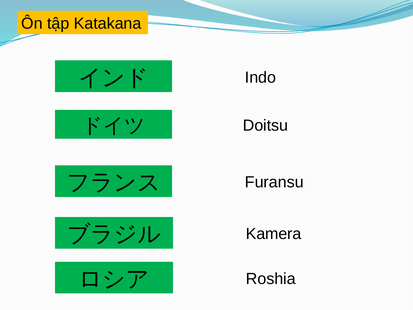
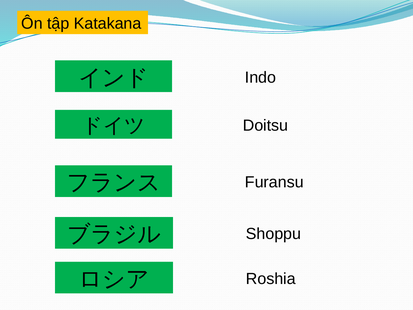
Kamera: Kamera -> Shoppu (274, 234)
